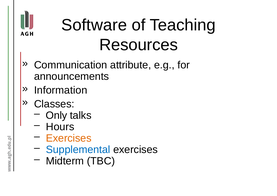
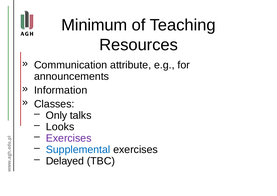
Software: Software -> Minimum (94, 25)
Hours: Hours -> Looks (60, 127)
Exercises colour: orange -> purple (69, 138)
Midterm: Midterm -> Delayed (65, 161)
